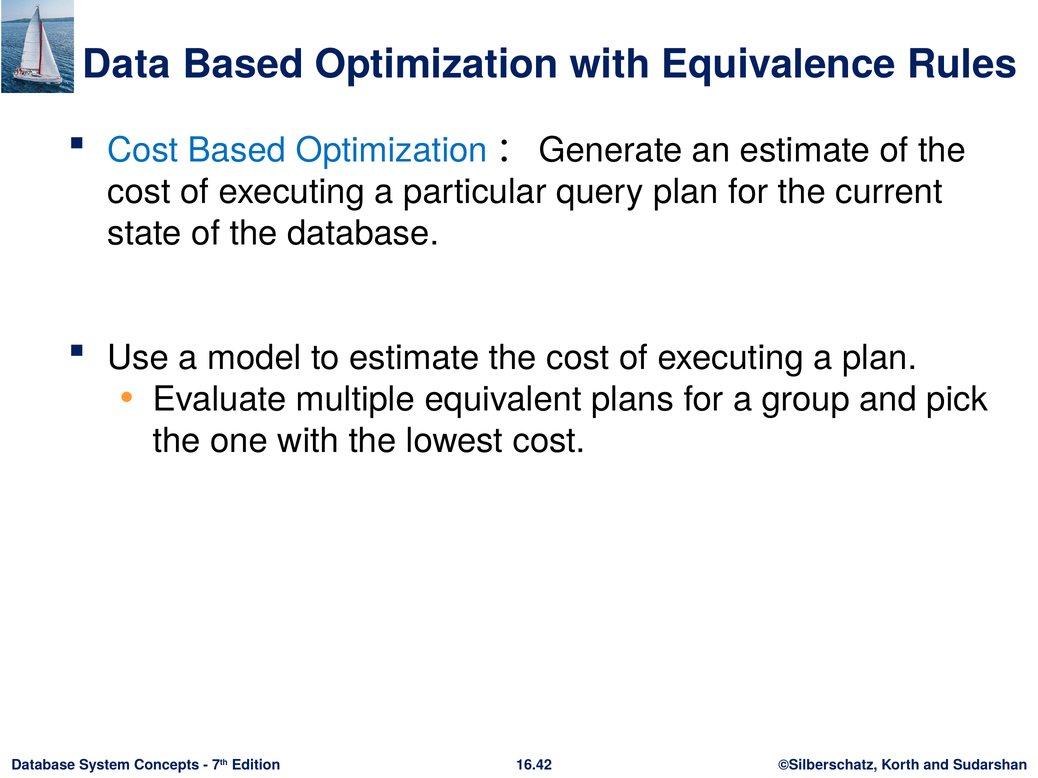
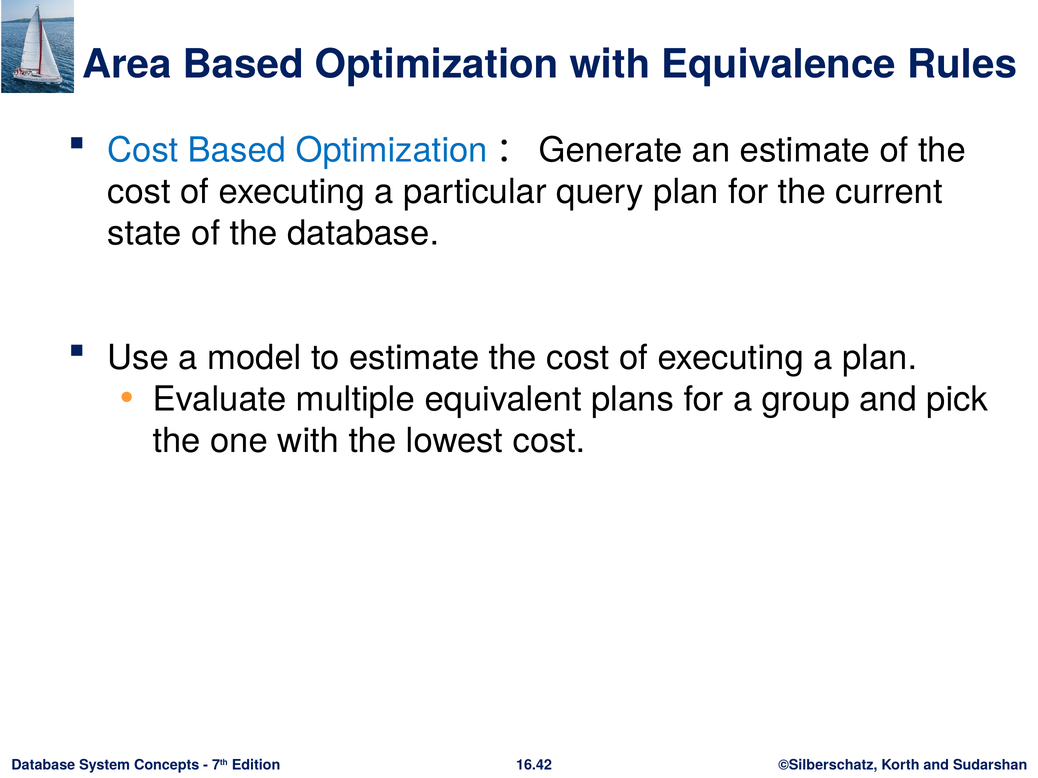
Data: Data -> Area (127, 64)
